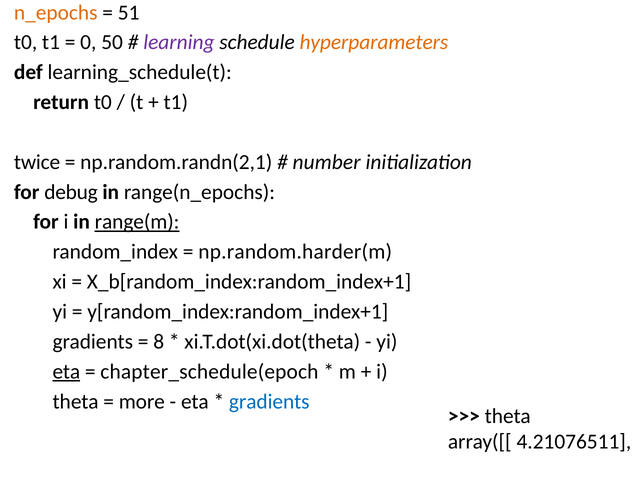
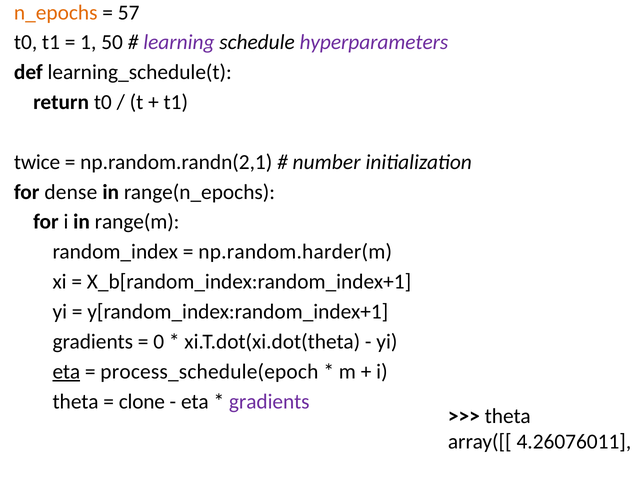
51: 51 -> 57 (129, 12)
0: 0 -> 1 (88, 42)
hyperparameters colour: orange -> purple (374, 42)
debug: debug -> dense (71, 192)
range(m underline: present -> none (137, 222)
8: 8 -> 0 (159, 341)
chapter_schedule(epoch: chapter_schedule(epoch -> process_schedule(epoch (209, 371)
more: more -> clone (142, 401)
gradients colour: blue -> purple (269, 401)
4.21076511: 4.21076511 -> 4.26076011 (574, 442)
